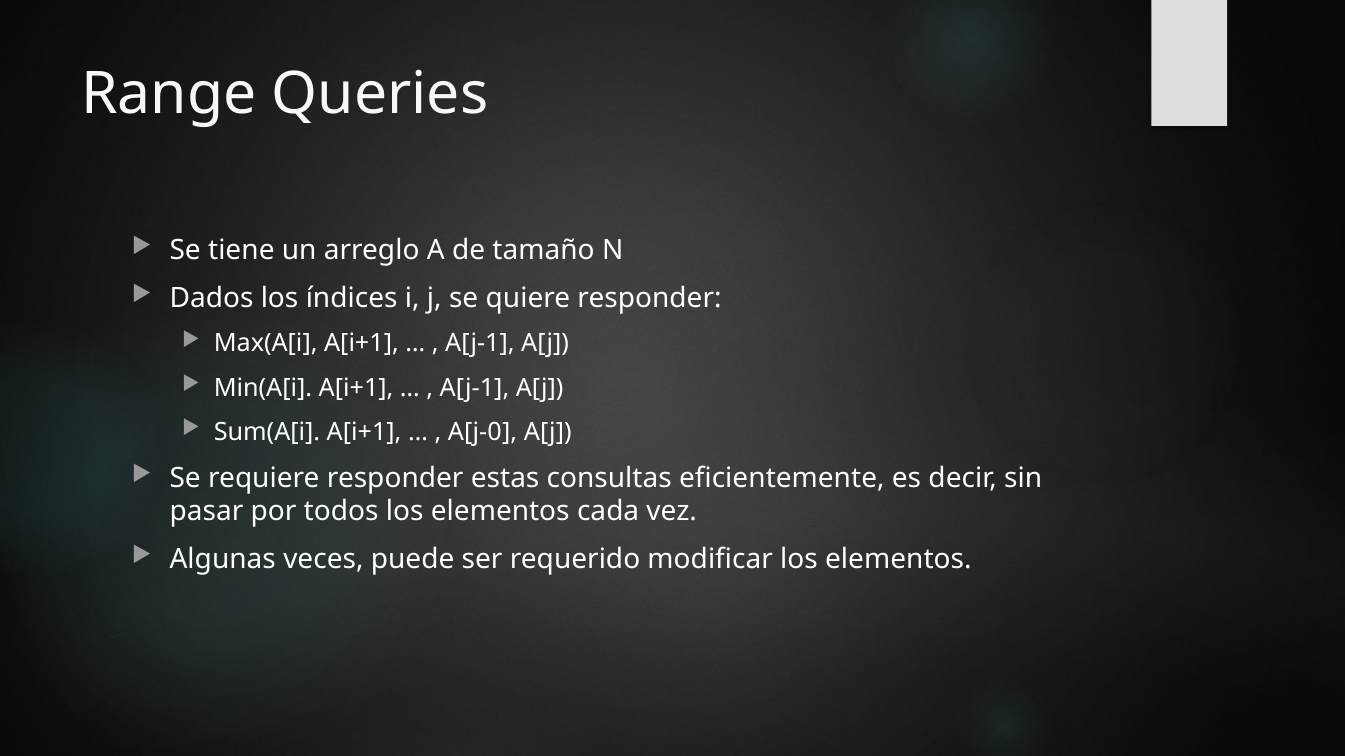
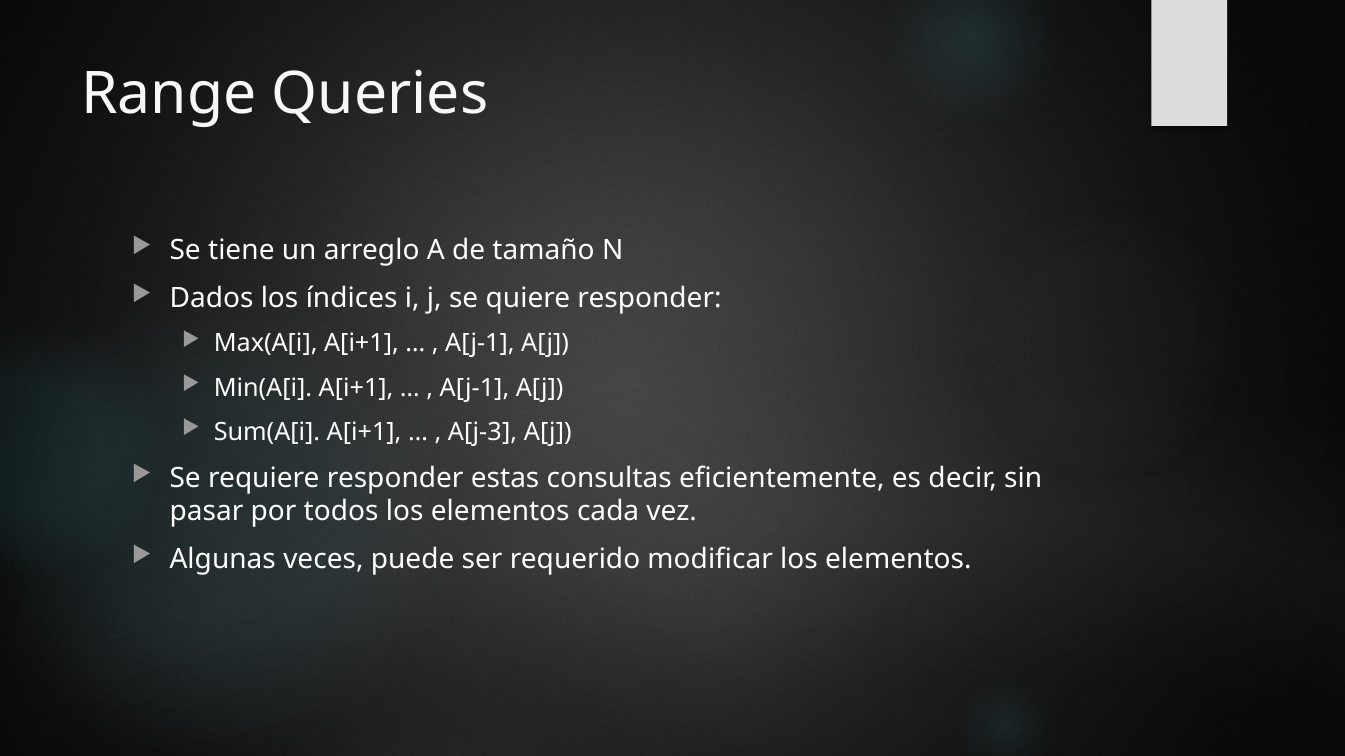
A[j-0: A[j-0 -> A[j-3 (483, 432)
